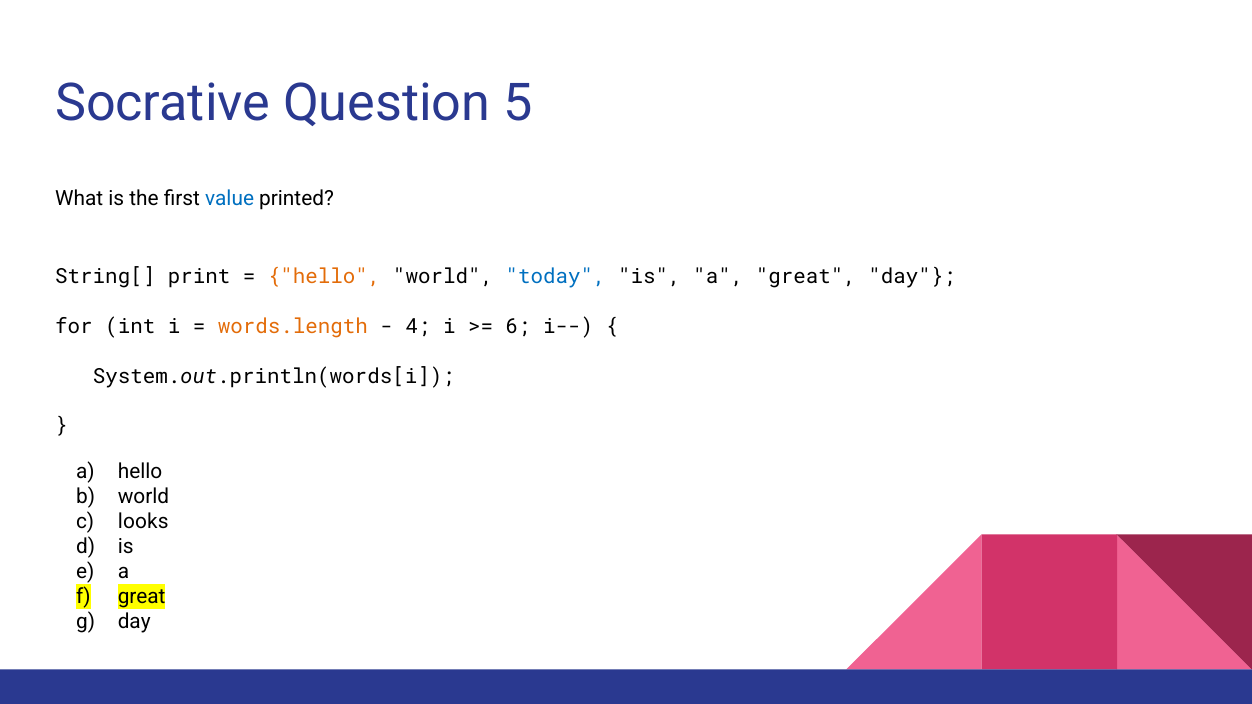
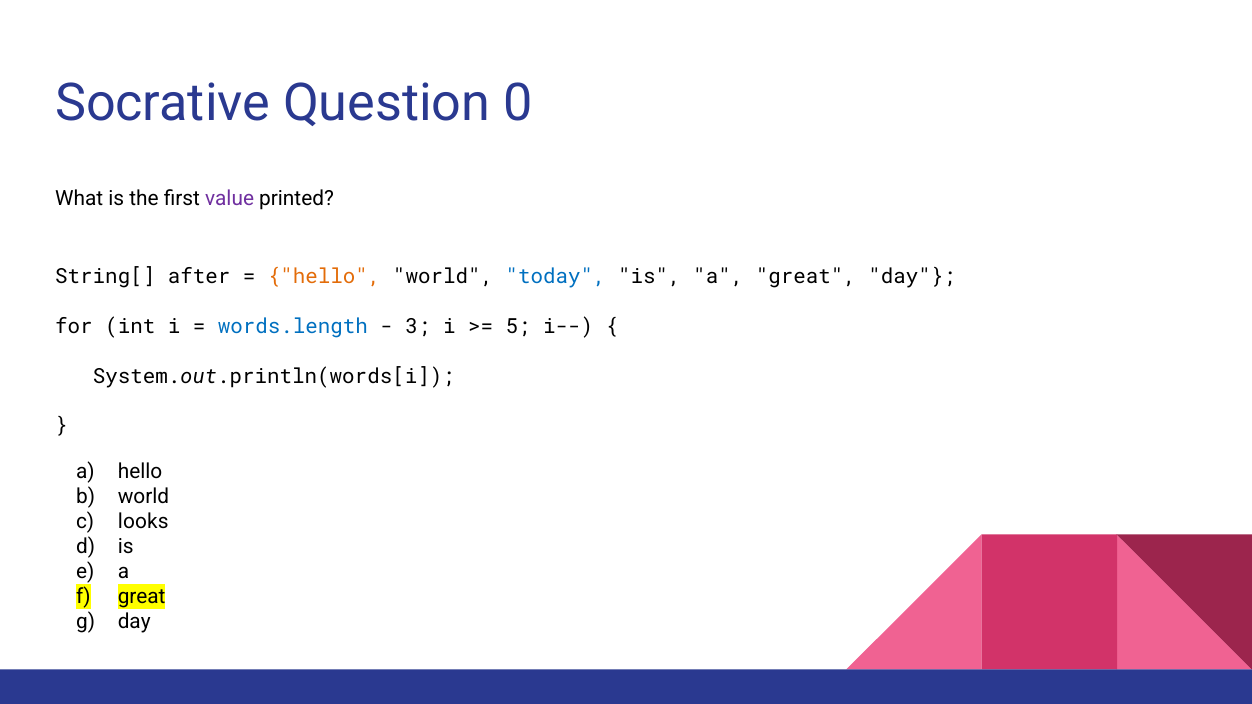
5: 5 -> 0 (518, 104)
value colour: blue -> purple (230, 199)
print: print -> after (199, 277)
words.length colour: orange -> blue (293, 327)
4: 4 -> 3 (418, 327)
6: 6 -> 5 (518, 327)
